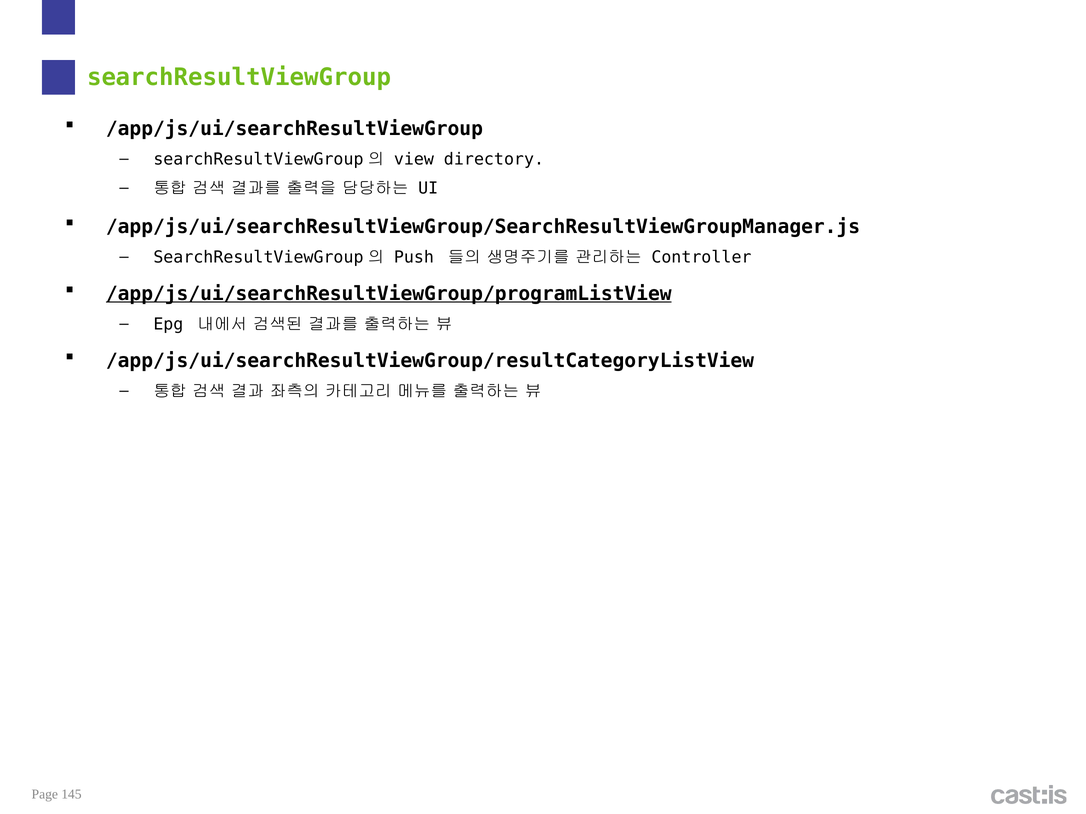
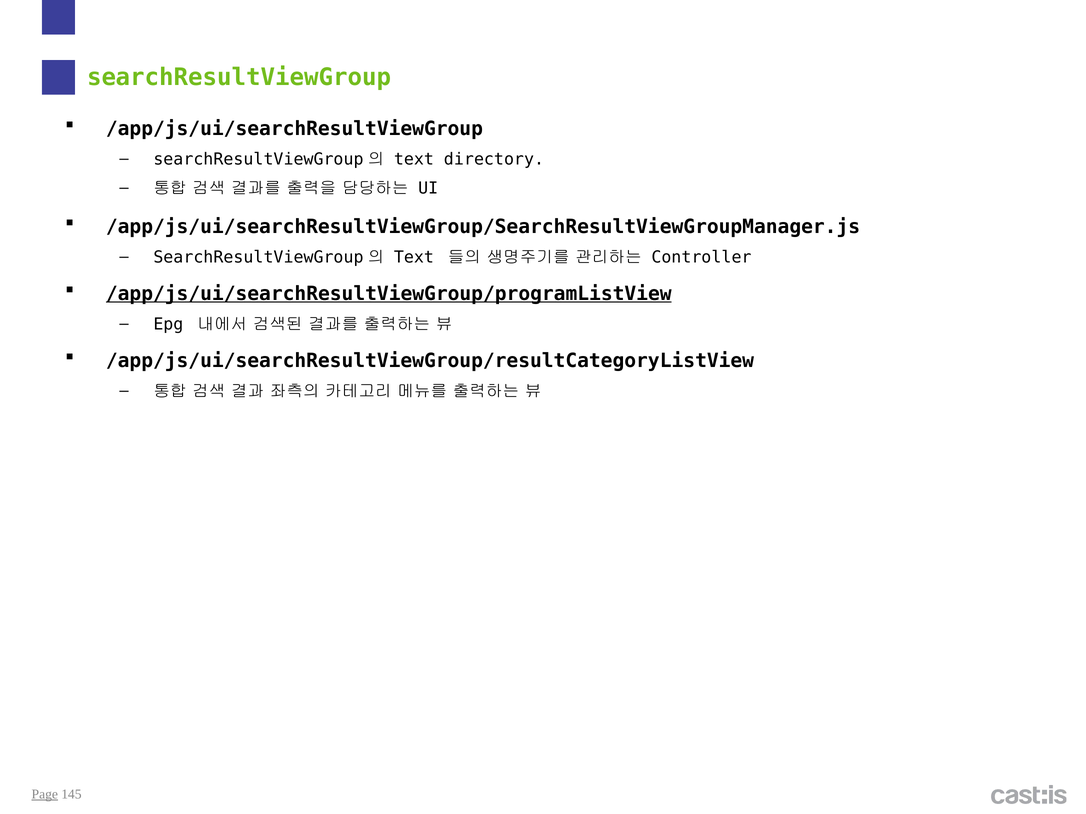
view: view -> text (414, 159)
Push: Push -> Text (414, 257)
Page underline: none -> present (45, 795)
